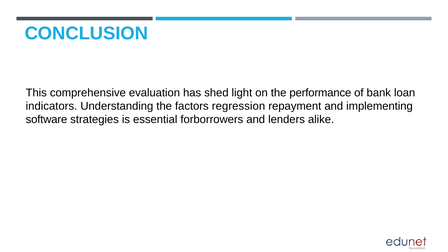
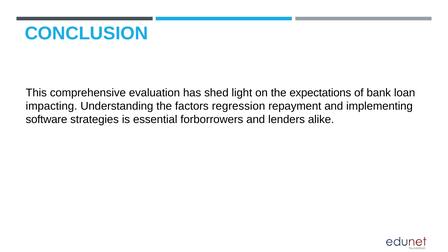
performance: performance -> expectations (320, 93)
indicators: indicators -> impacting (51, 106)
